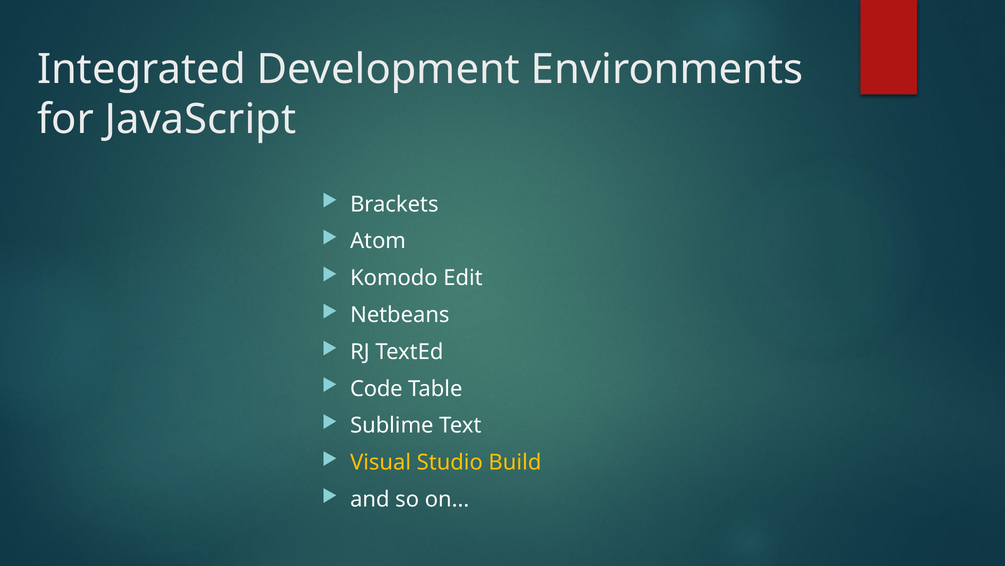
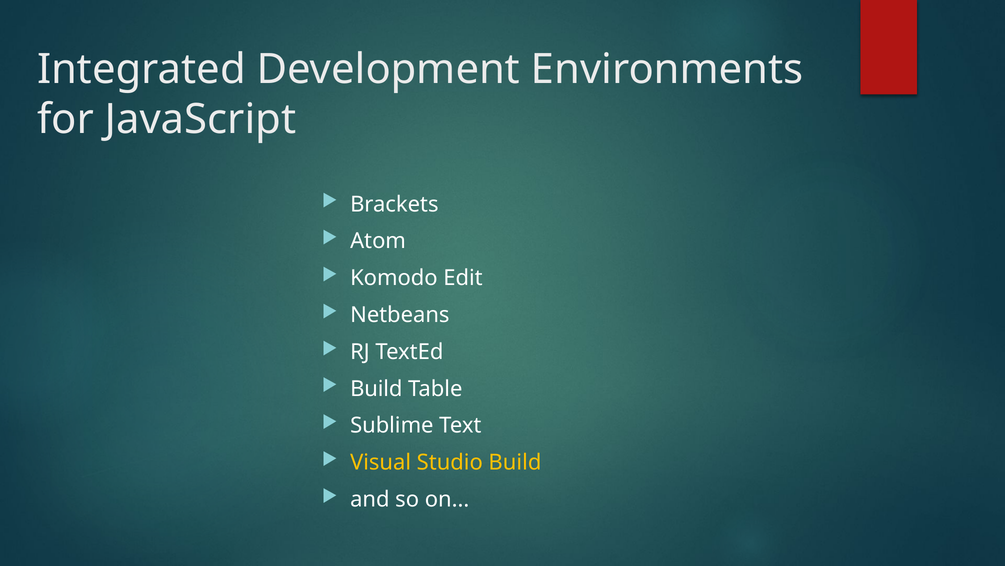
Code: Code -> Build (376, 388)
